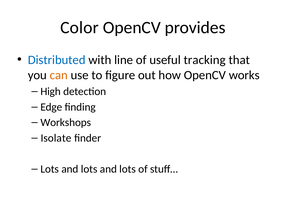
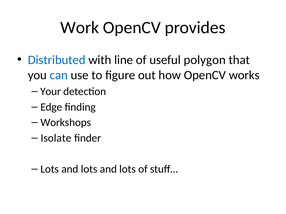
Color: Color -> Work (80, 28)
tracking: tracking -> polygon (205, 60)
can colour: orange -> blue (59, 75)
High: High -> Your (51, 92)
